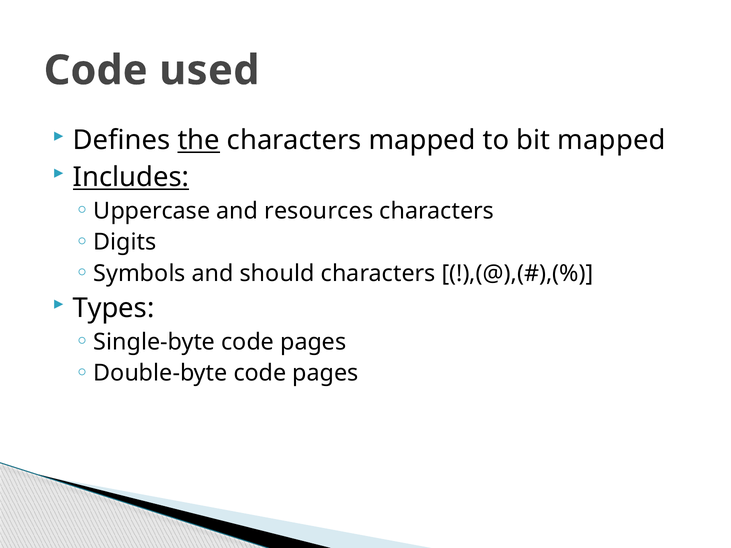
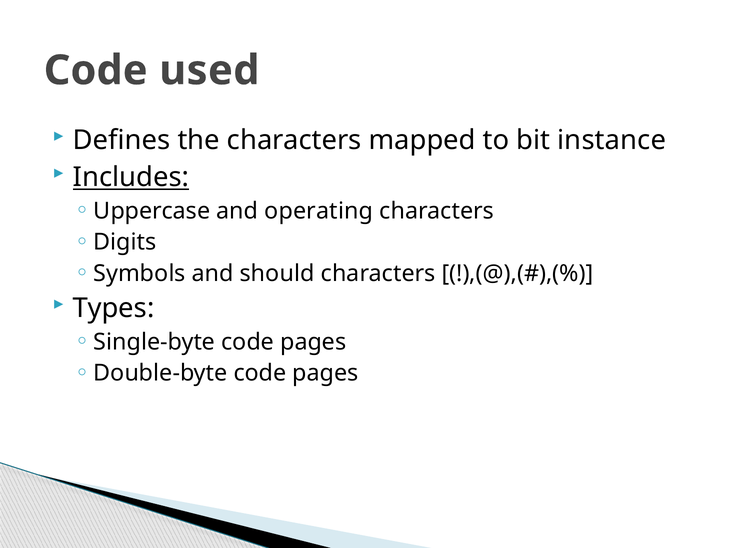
the underline: present -> none (199, 140)
bit mapped: mapped -> instance (612, 140)
resources: resources -> operating (319, 211)
